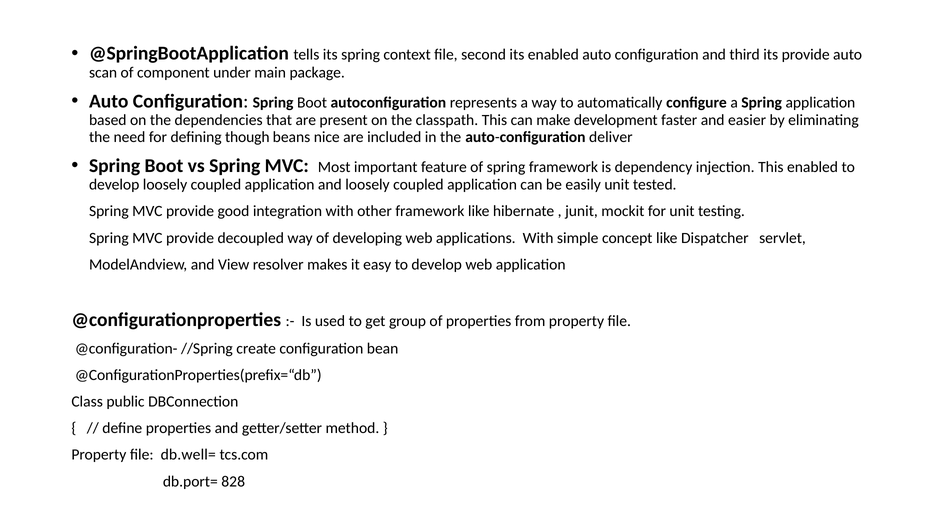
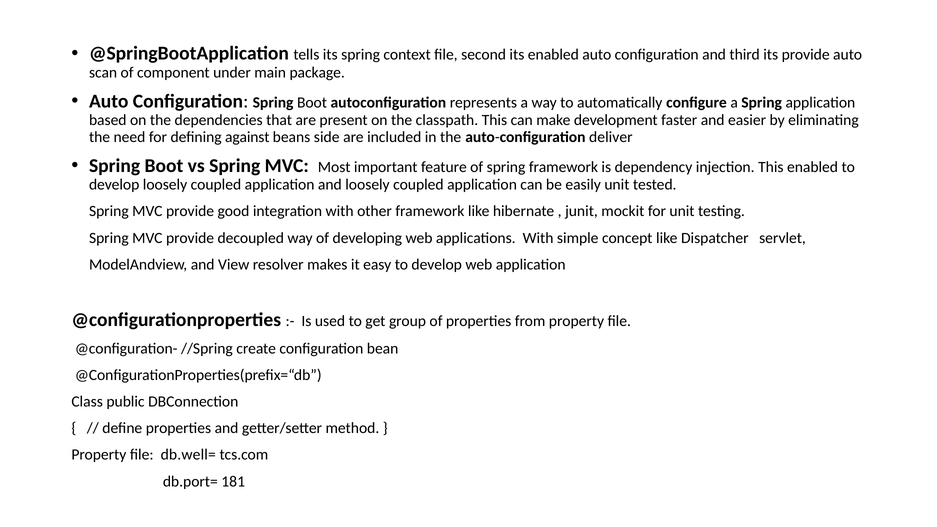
though: though -> against (247, 137)
nice: nice -> side (327, 137)
828: 828 -> 181 (233, 481)
